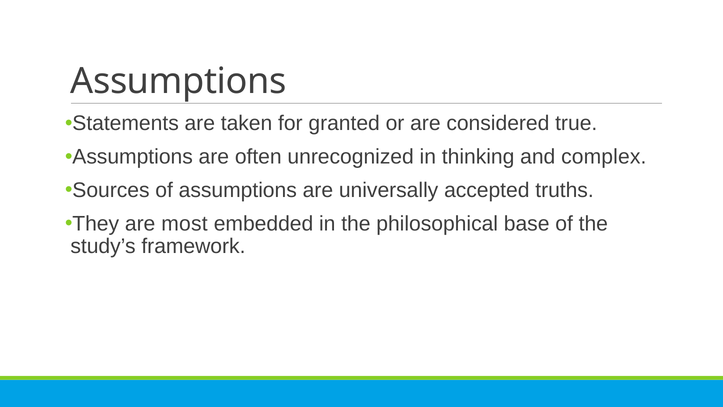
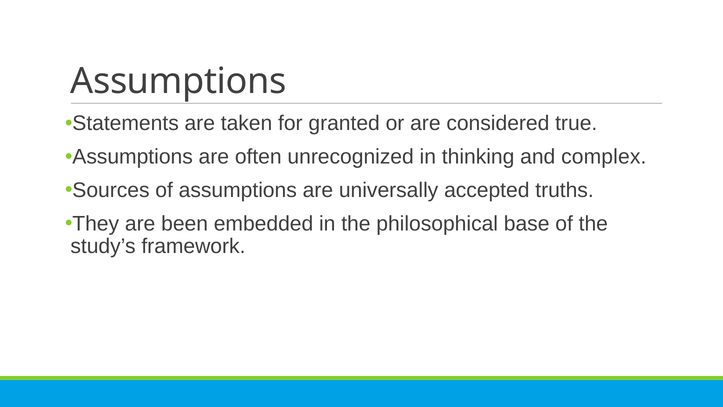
most: most -> been (185, 223)
